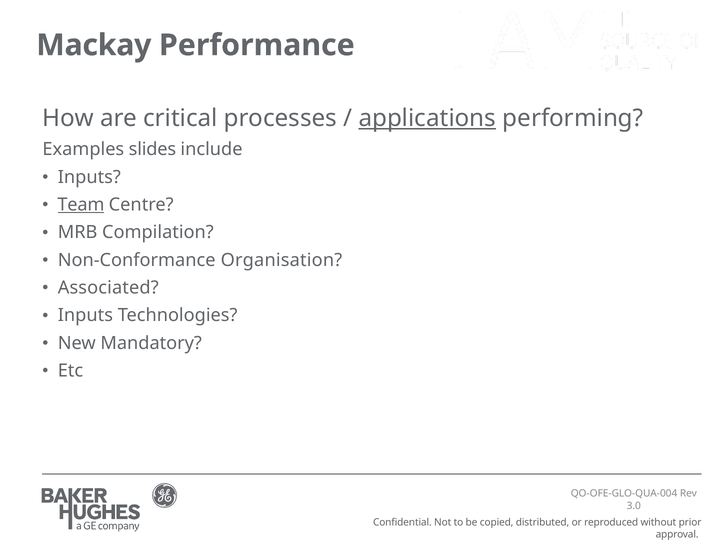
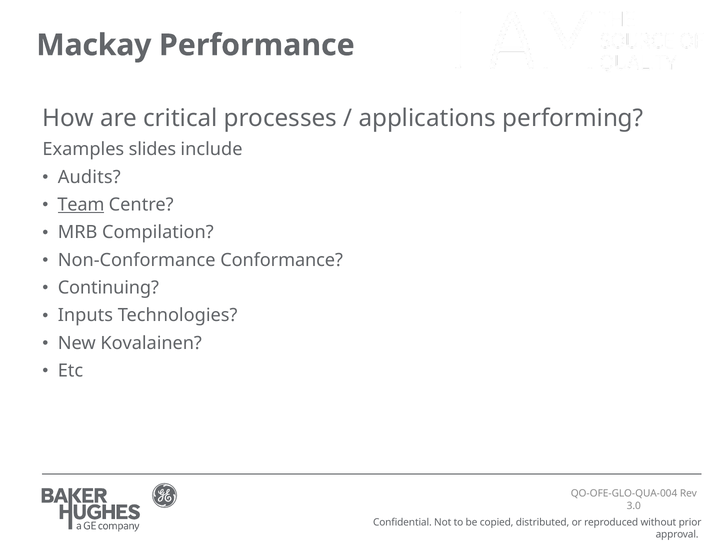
applications underline: present -> none (427, 118)
Inputs: Inputs -> Audits (89, 177)
Organisation: Organisation -> Conformance (282, 260)
Associated: Associated -> Continuing (108, 288)
Mandatory: Mandatory -> Kovalainen (151, 343)
